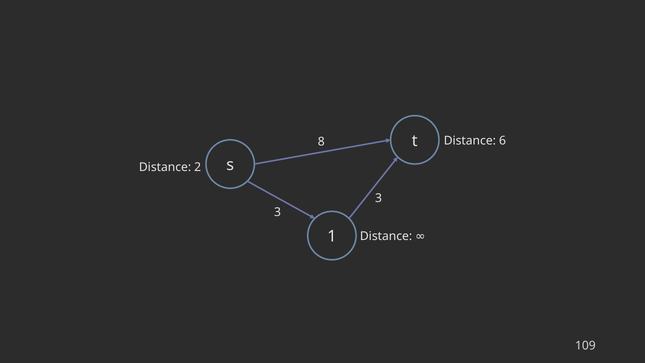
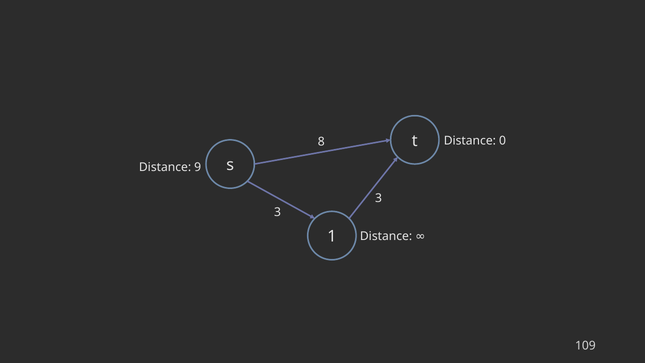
6: 6 -> 0 (503, 140)
2: 2 -> 9 (198, 167)
